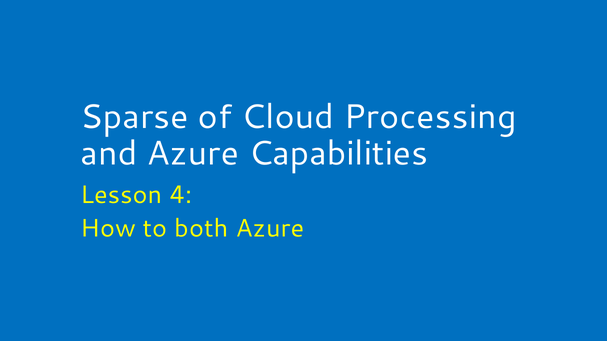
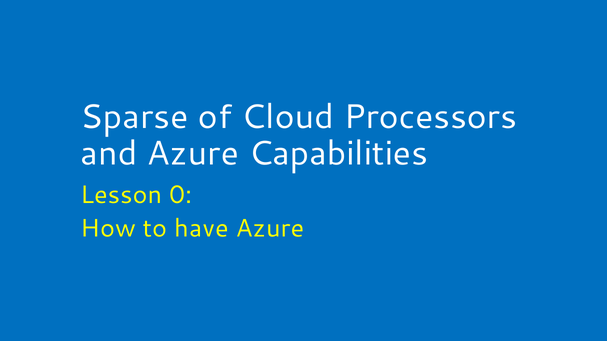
Processing: Processing -> Processors (430, 117)
4: 4 -> 0 (181, 195)
both: both -> have (201, 229)
